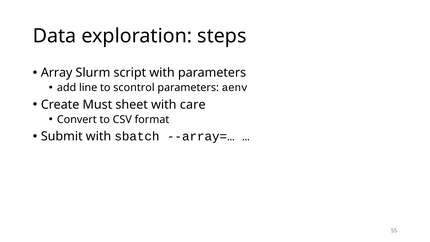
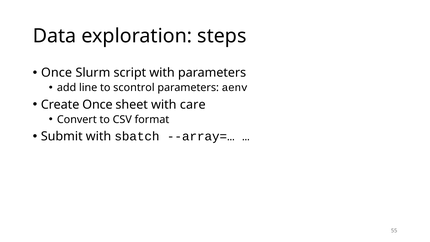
Array: Array -> Once (57, 73)
Create Must: Must -> Once (97, 105)
